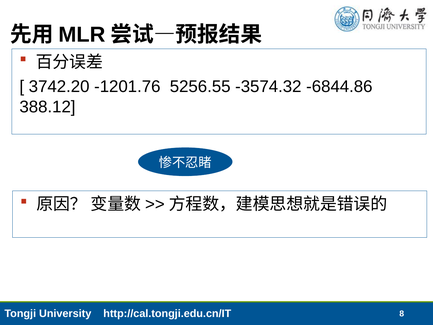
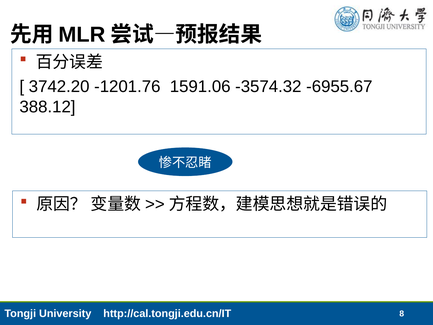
5256.55: 5256.55 -> 1591.06 (200, 87)
-6844.86: -6844.86 -> -6955.67 (339, 87)
